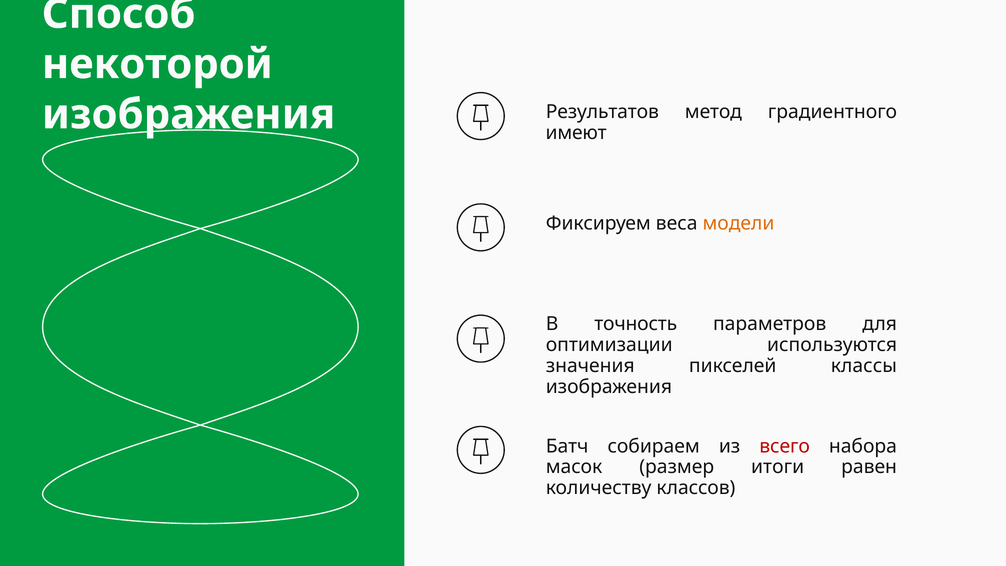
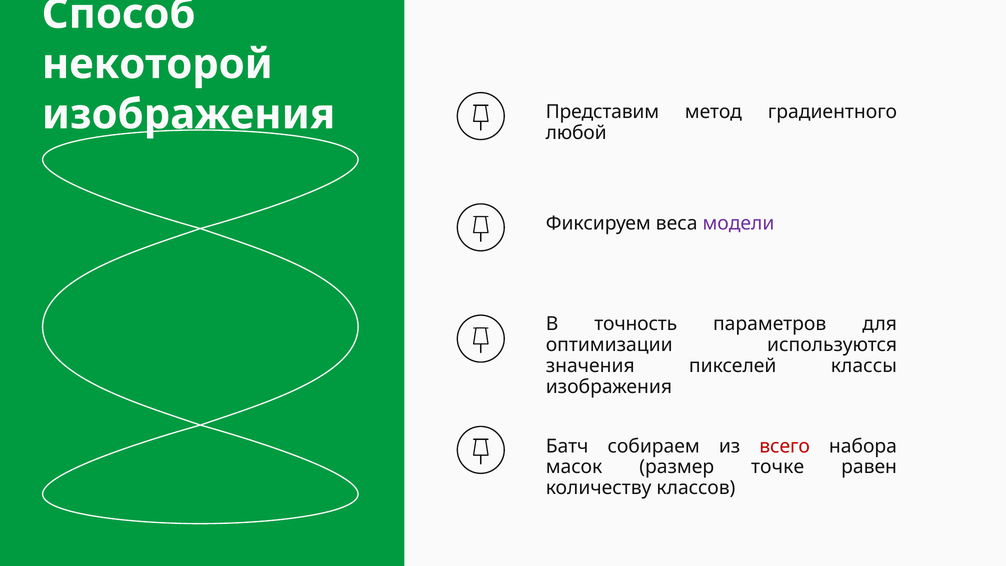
Результатов: Результатов -> Представим (602, 112)
имеют: имеют -> любой (576, 133)
модели colour: orange -> purple (738, 223)
итоги: итоги -> точке (778, 467)
